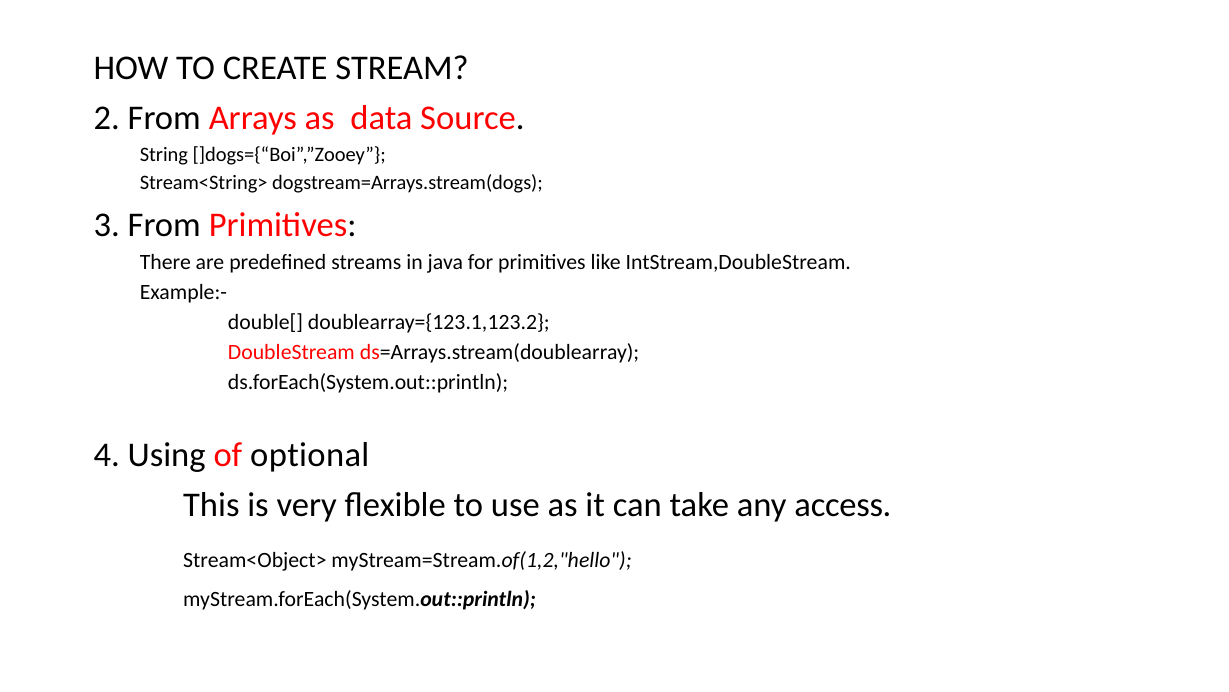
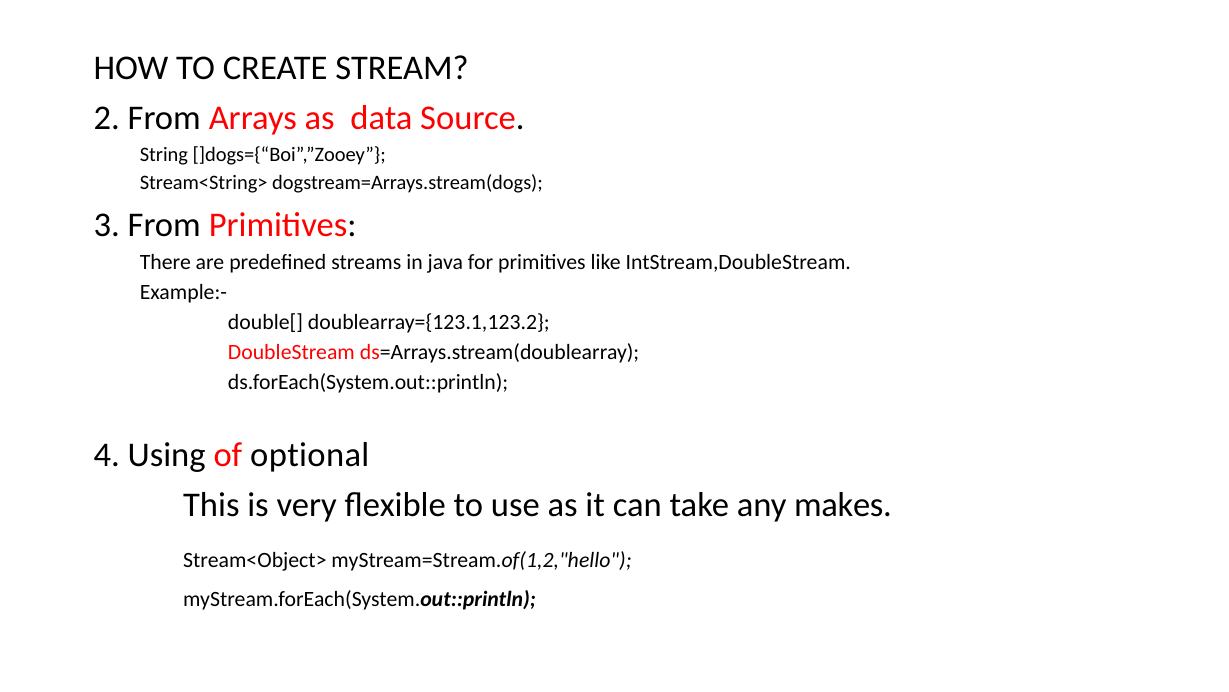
access: access -> makes (843, 505)
